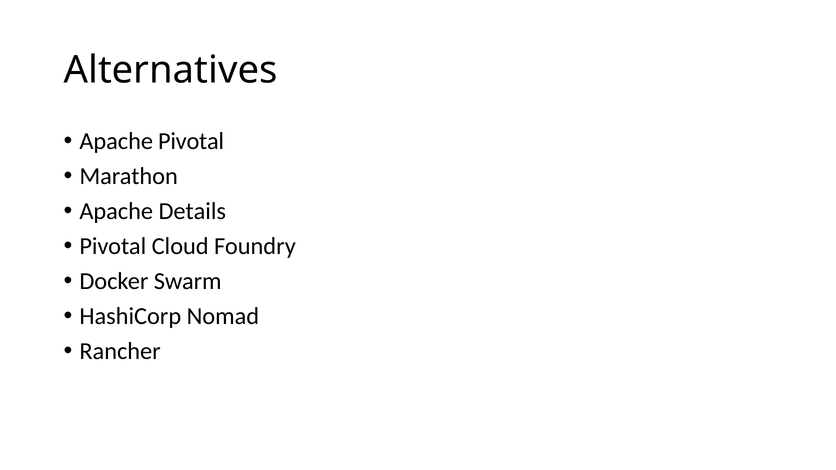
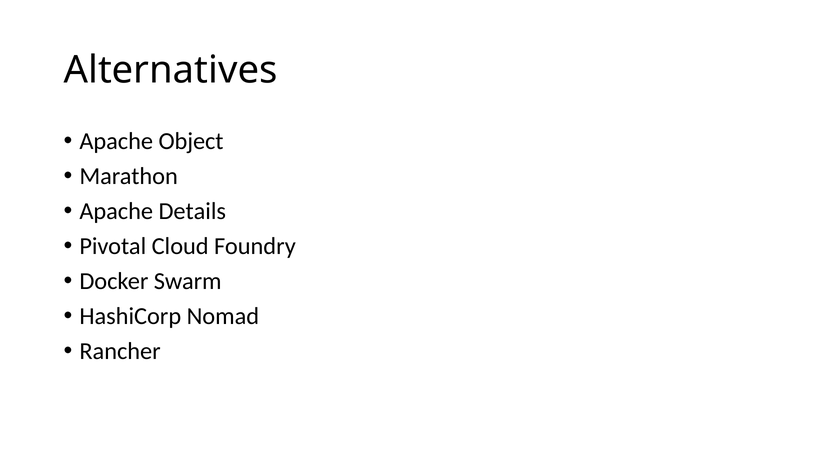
Apache Pivotal: Pivotal -> Object (191, 141)
